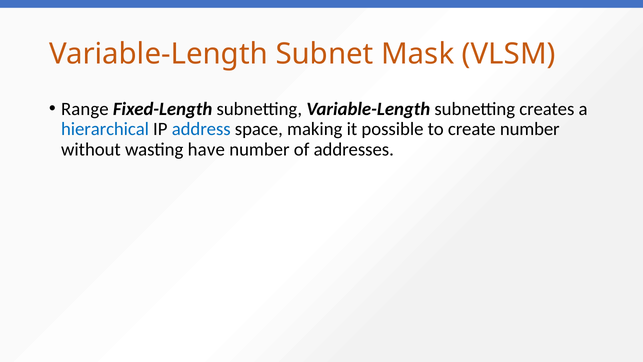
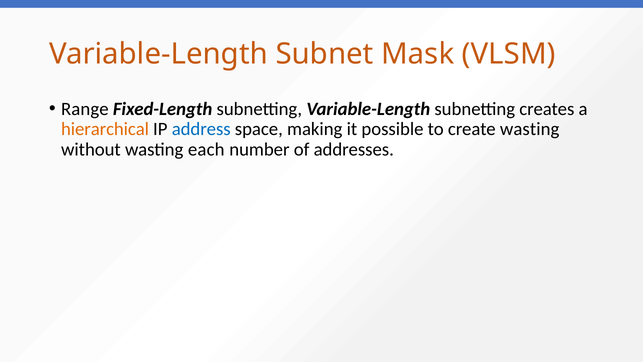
hierarchical colour: blue -> orange (105, 129)
create number: number -> wasting (530, 129)
have: have -> each (206, 149)
